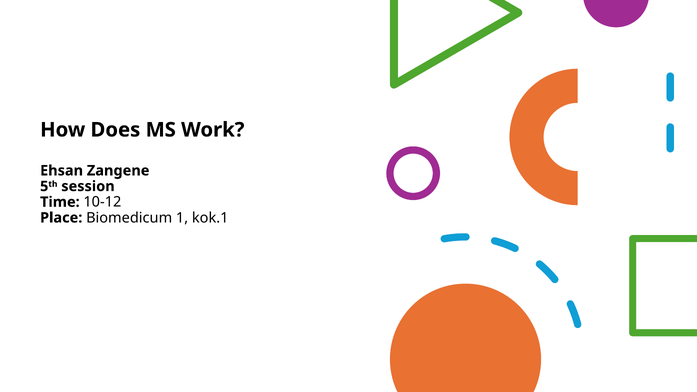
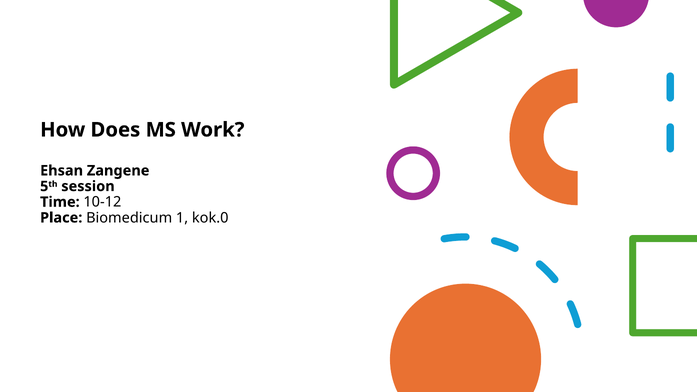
kok.1: kok.1 -> kok.0 (210, 218)
